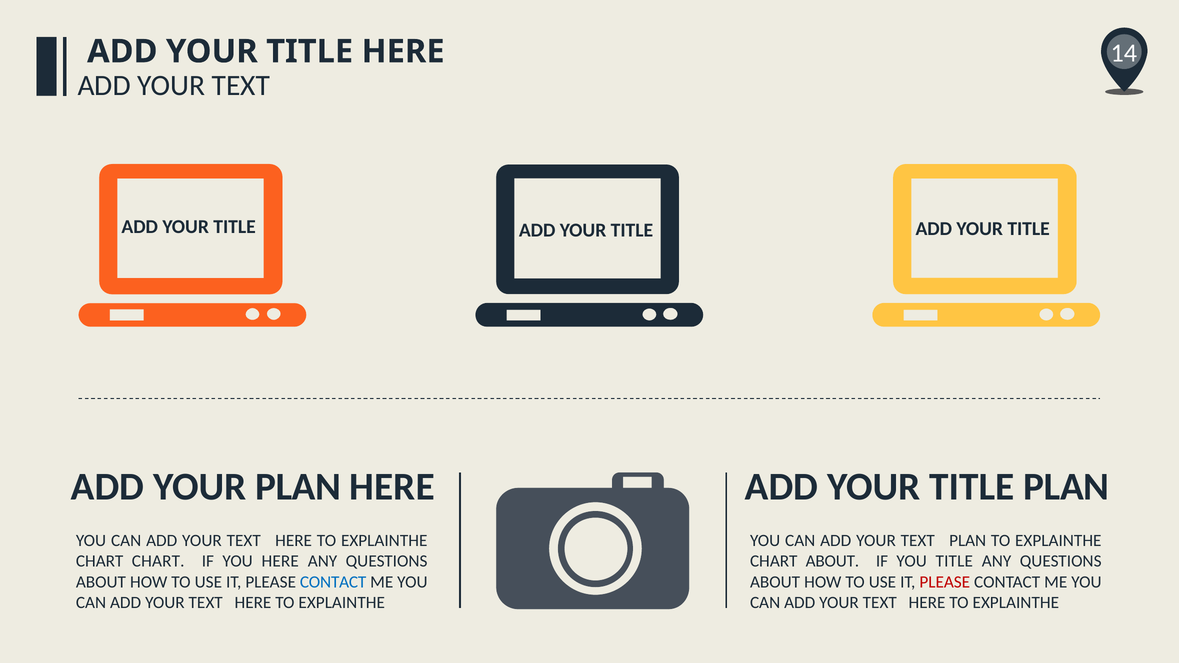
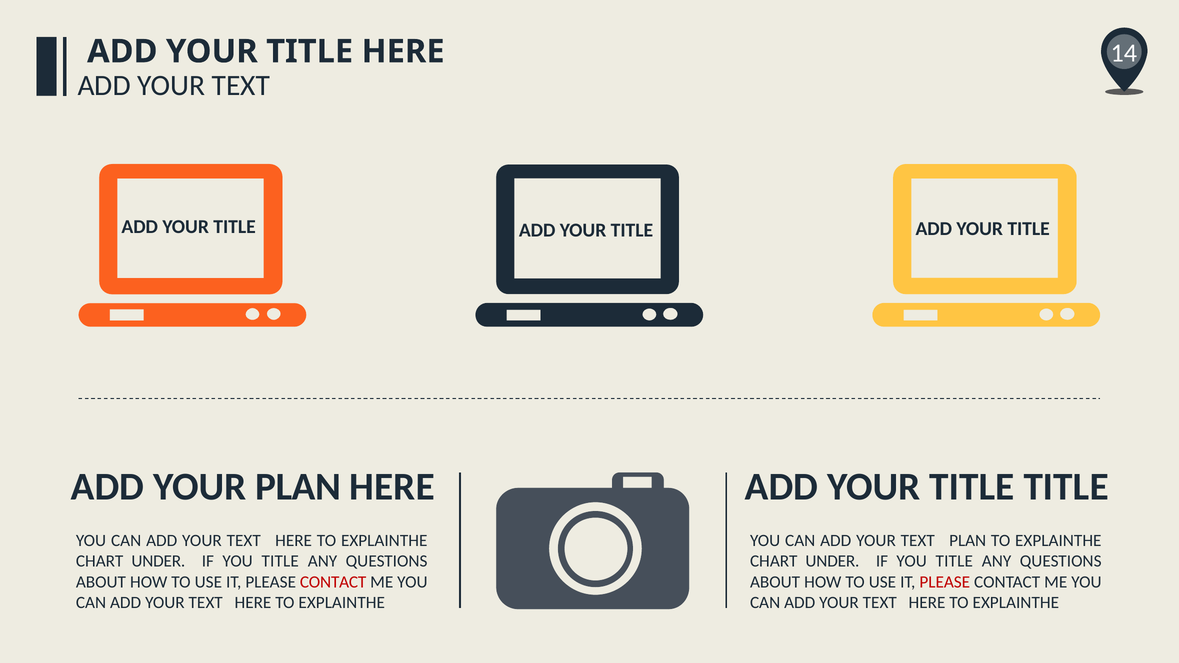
TITLE PLAN: PLAN -> TITLE (1066, 487)
CHART: CHART -> UNDER (158, 561)
HERE: HERE -> TITLE (280, 561)
ABOUT: ABOUT -> UNDER (832, 561)
CONTACT colour: blue -> red (333, 582)
